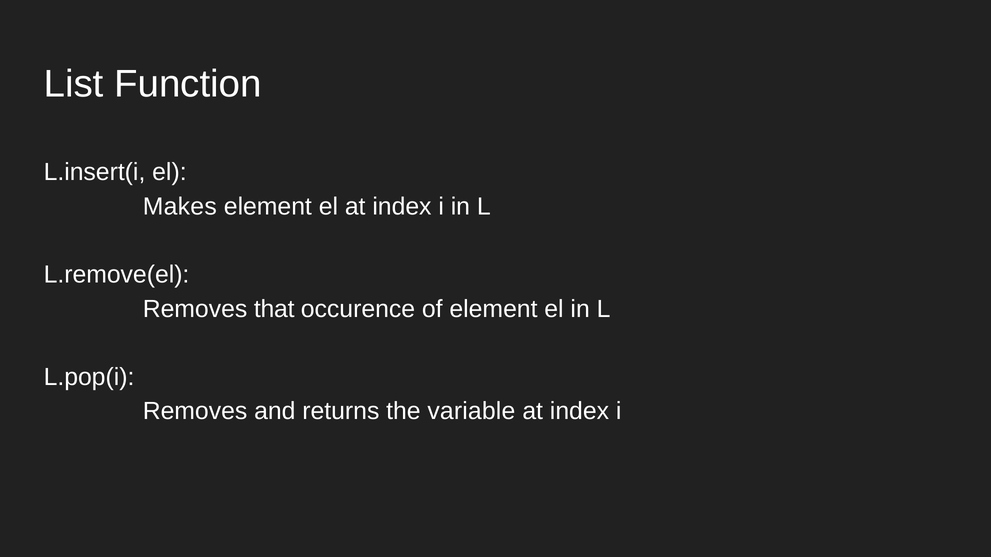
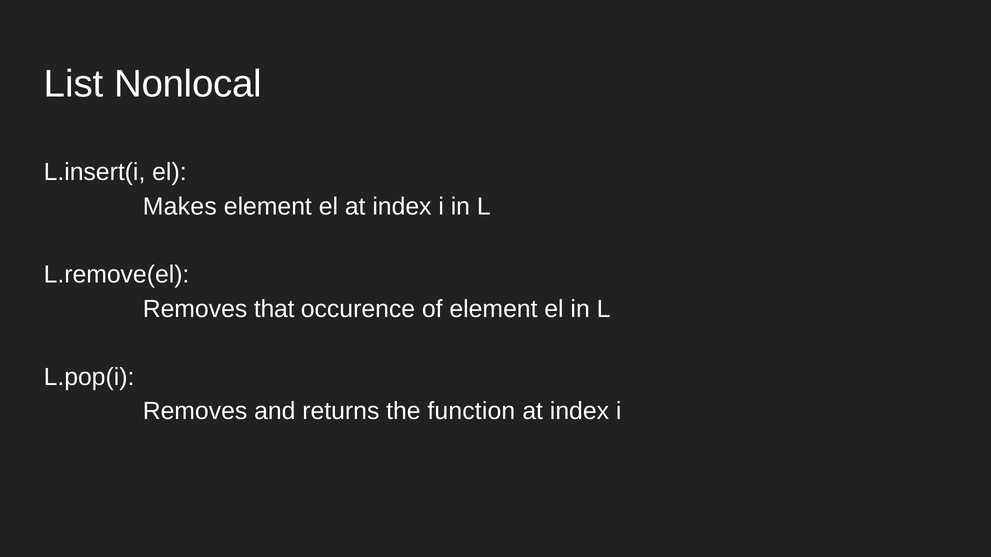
Function: Function -> Nonlocal (188, 84)
variable: variable -> function (471, 412)
